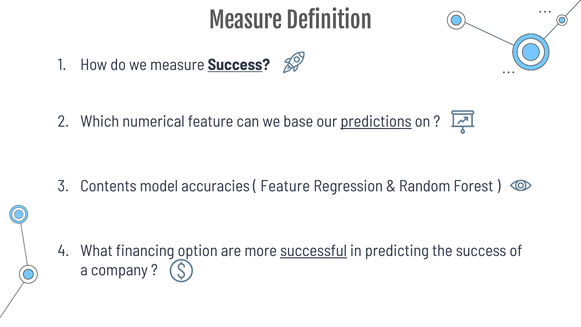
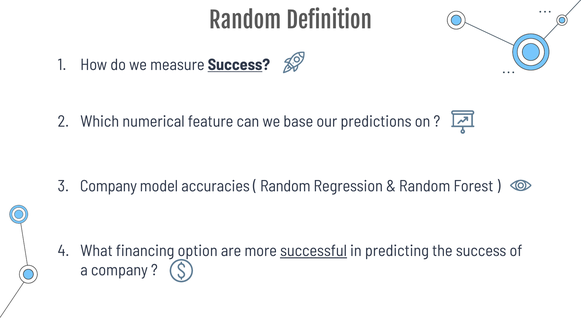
Measure: Measure -> Random (245, 21)
predictions underline: present -> none (376, 122)
Contents: Contents -> Company (108, 186)
Feature: Feature -> Random (285, 186)
